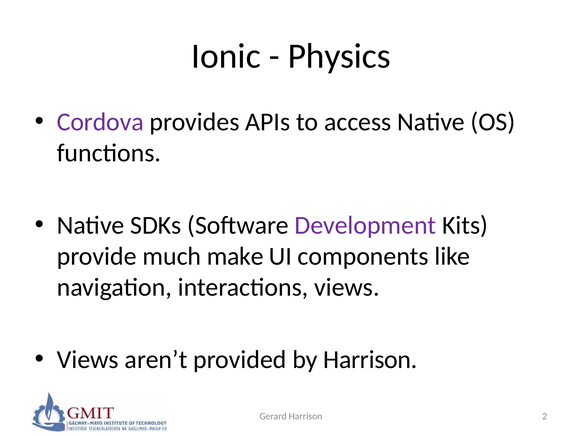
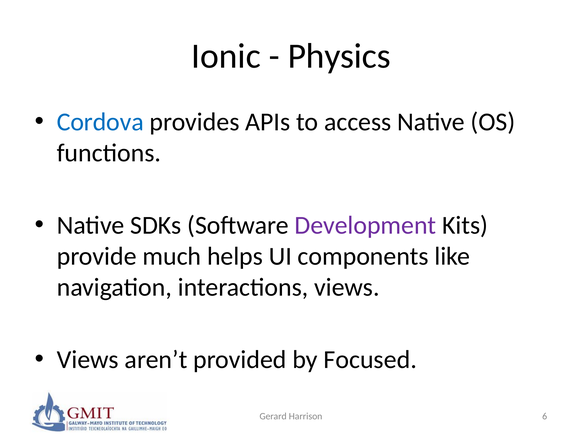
Cordova colour: purple -> blue (100, 122)
make: make -> helps (235, 257)
by Harrison: Harrison -> Focused (370, 360)
2: 2 -> 6 (545, 417)
